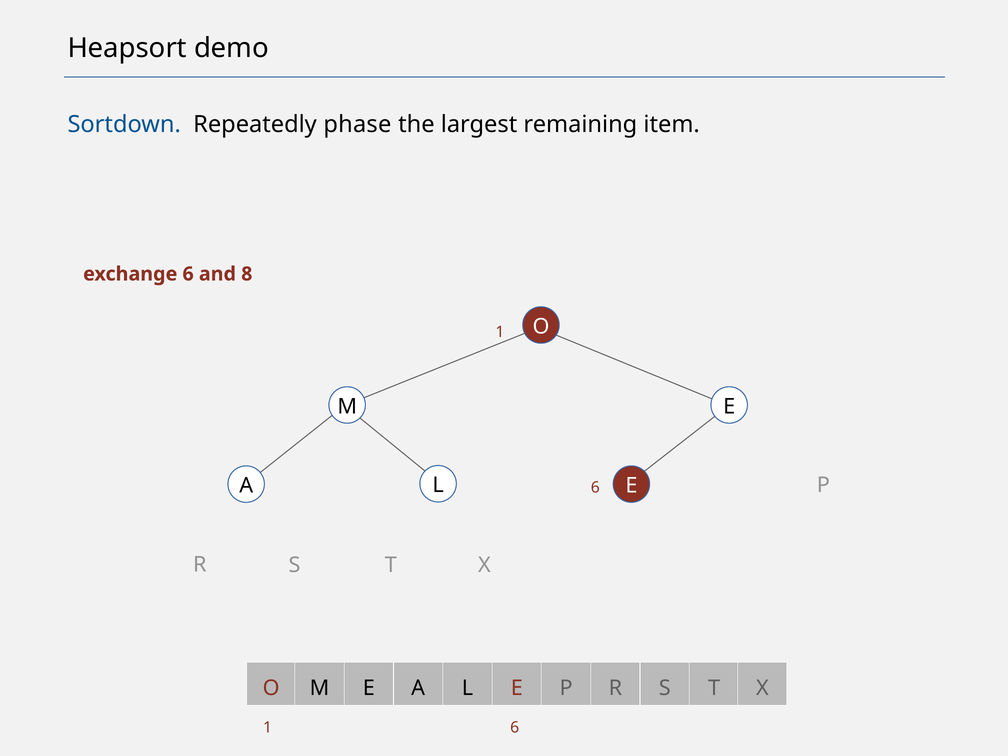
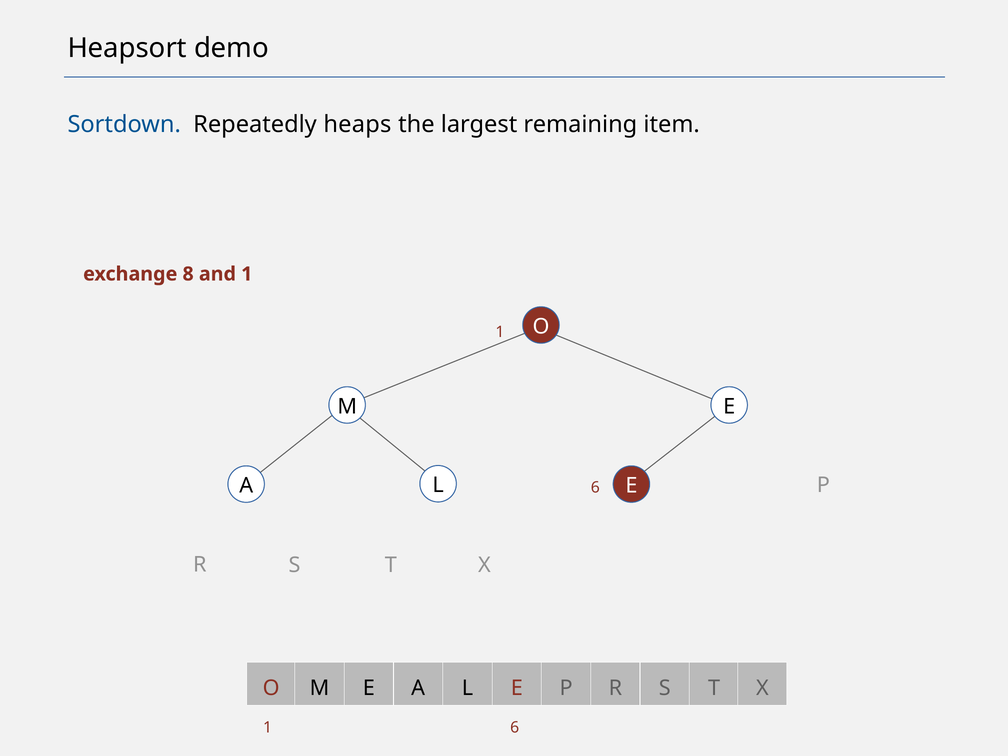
phase: phase -> heaps (357, 124)
exchange 6: 6 -> 8 (188, 274)
and 8: 8 -> 1 (247, 274)
